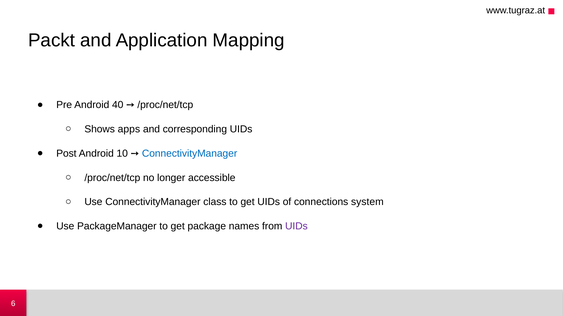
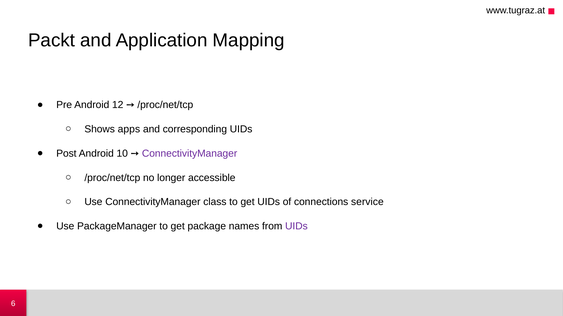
40: 40 -> 12 (118, 105)
ConnectivityManager colour: blue -> purple (190, 154)
system: system -> service (367, 202)
